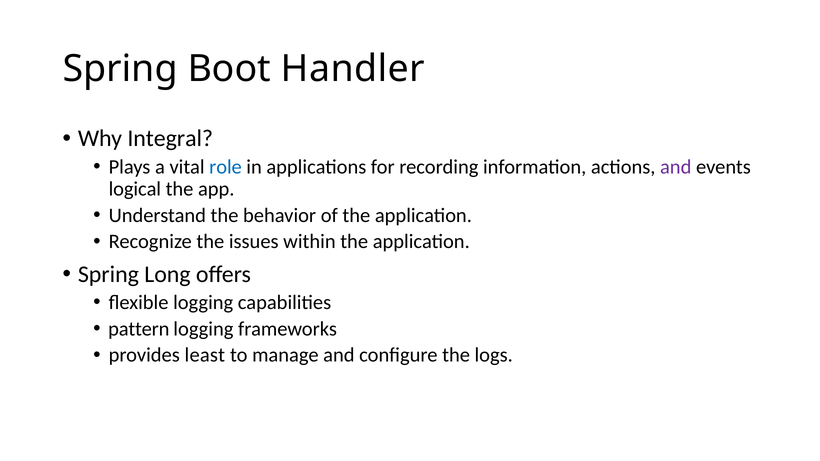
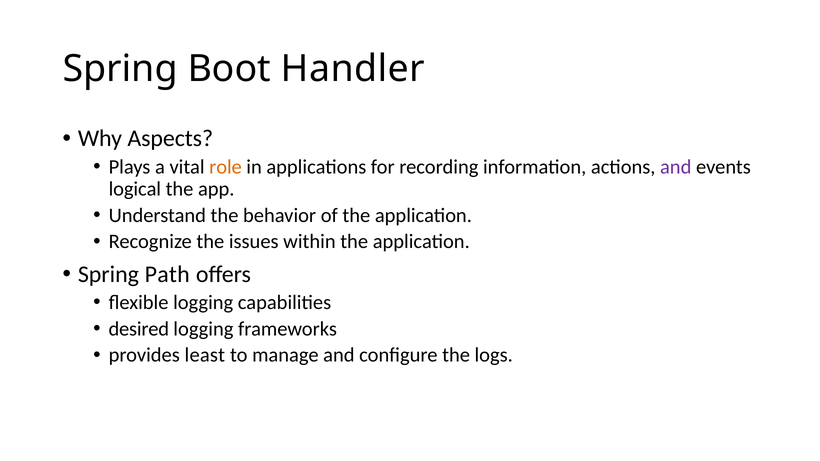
Integral: Integral -> Aspects (170, 139)
role colour: blue -> orange (226, 167)
Long: Long -> Path (167, 274)
pattern: pattern -> desired (139, 329)
